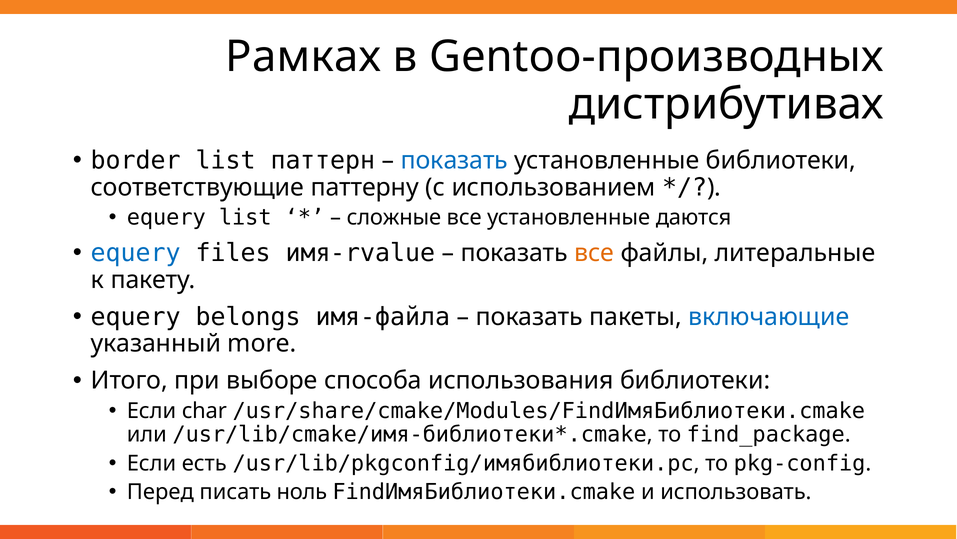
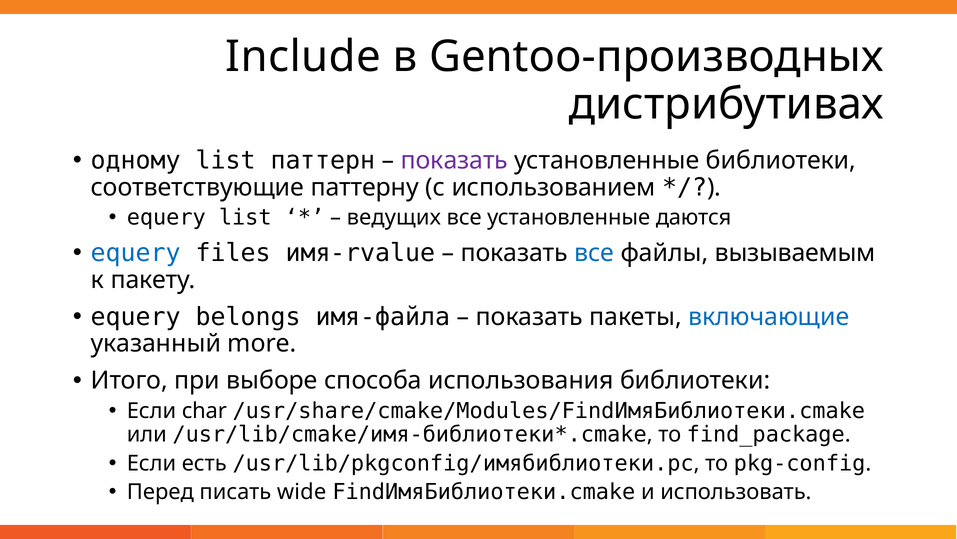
Рамках: Рамках -> Include (303, 57)
border: border -> одному (136, 160)
показать colour: blue -> purple (454, 160)
сложные: сложные -> ведущих (394, 217)
все colour: orange -> blue (594, 253)
литеральные: литеральные -> вызываемым (795, 253)
ноль: ноль -> wide (302, 491)
